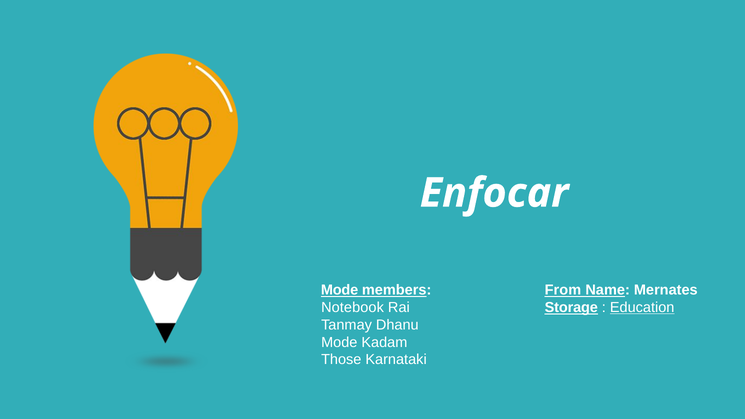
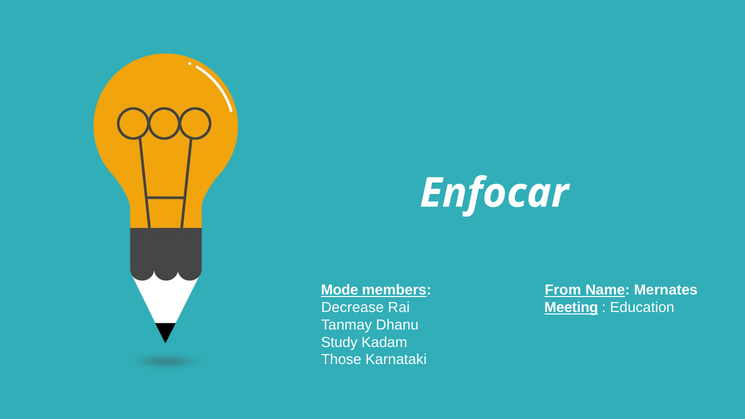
Notebook: Notebook -> Decrease (353, 308)
Storage: Storage -> Meeting (571, 308)
Education underline: present -> none (642, 308)
Mode: Mode -> Study (339, 342)
